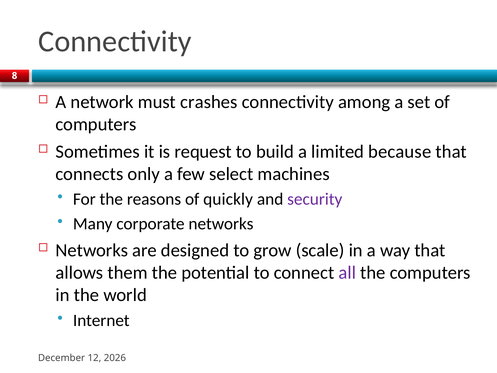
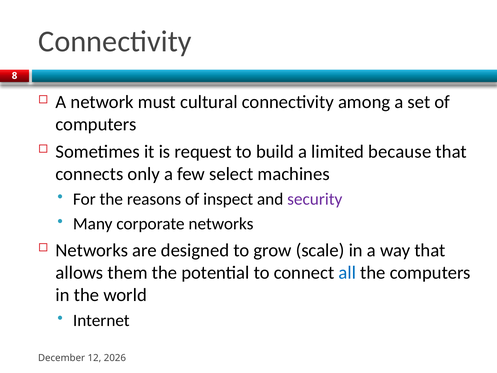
crashes: crashes -> cultural (209, 102)
quickly: quickly -> inspect (228, 199)
all colour: purple -> blue (347, 272)
